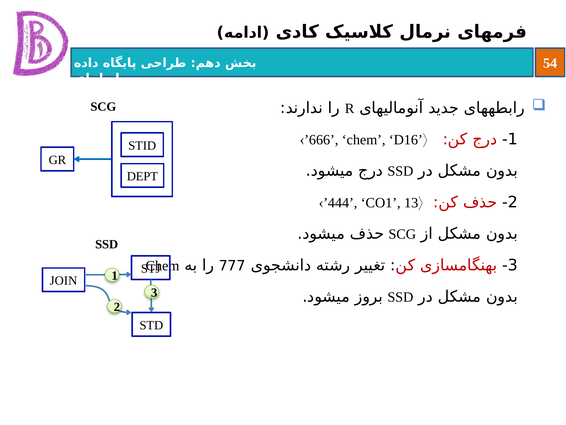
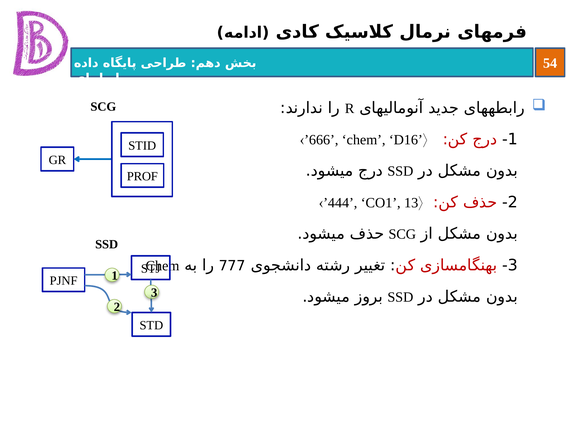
DEPT: DEPT -> PROF (142, 176)
JOIN: JOIN -> PJNF (64, 280)
